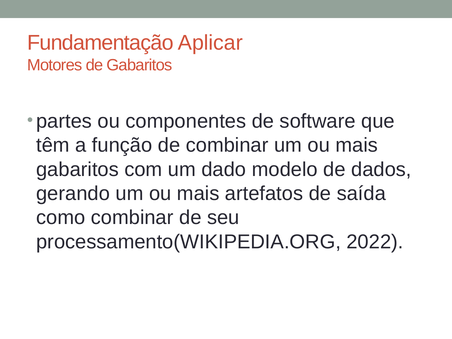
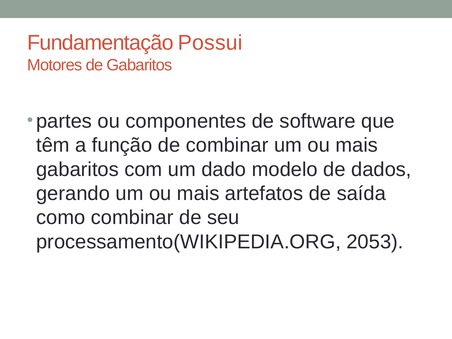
Aplicar: Aplicar -> Possui (210, 43)
2022: 2022 -> 2053 (375, 242)
